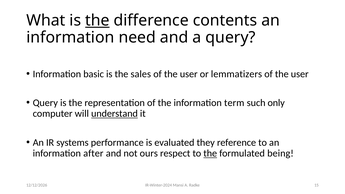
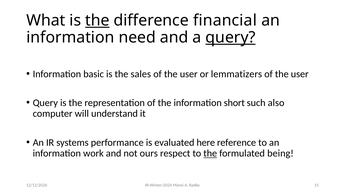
contents: contents -> financial (225, 20)
query underline: none -> present (230, 38)
term: term -> short (234, 103)
only: only -> also (276, 103)
understand underline: present -> none (114, 114)
they: they -> here (206, 143)
after: after -> work (93, 153)
